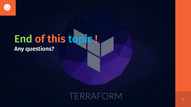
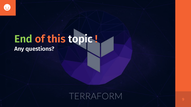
topic colour: light blue -> white (80, 39)
